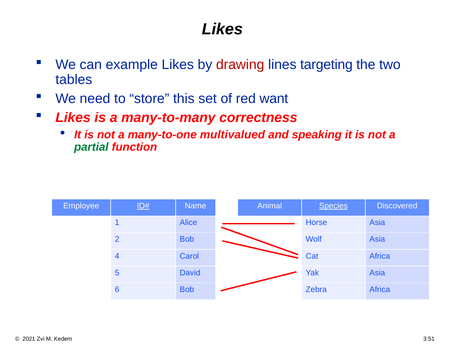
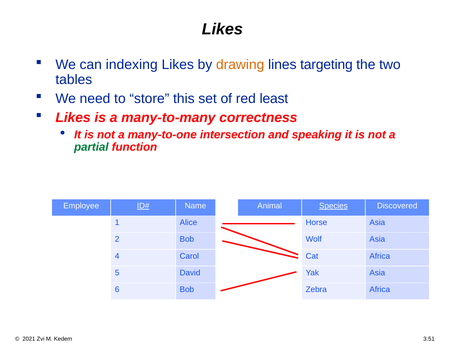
example: example -> indexing (132, 65)
drawing colour: red -> orange (240, 65)
want: want -> least (274, 99)
multivalued: multivalued -> intersection (233, 135)
